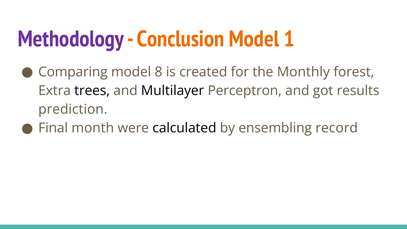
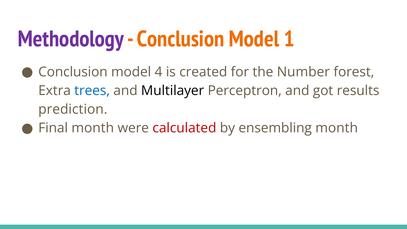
Comparing: Comparing -> Conclusion (73, 72)
8: 8 -> 4 (159, 72)
Monthly: Monthly -> Number (303, 72)
trees colour: black -> blue (92, 91)
calculated colour: black -> red (184, 128)
ensembling record: record -> month (337, 128)
